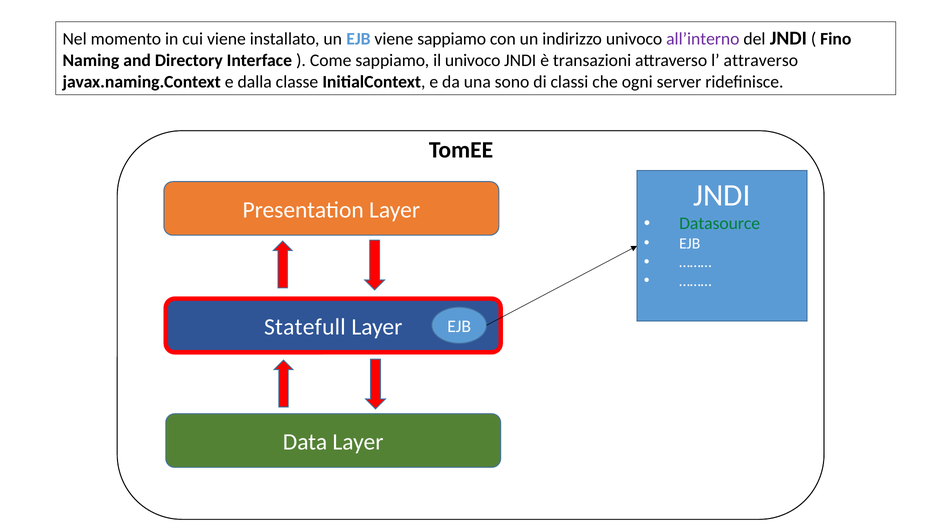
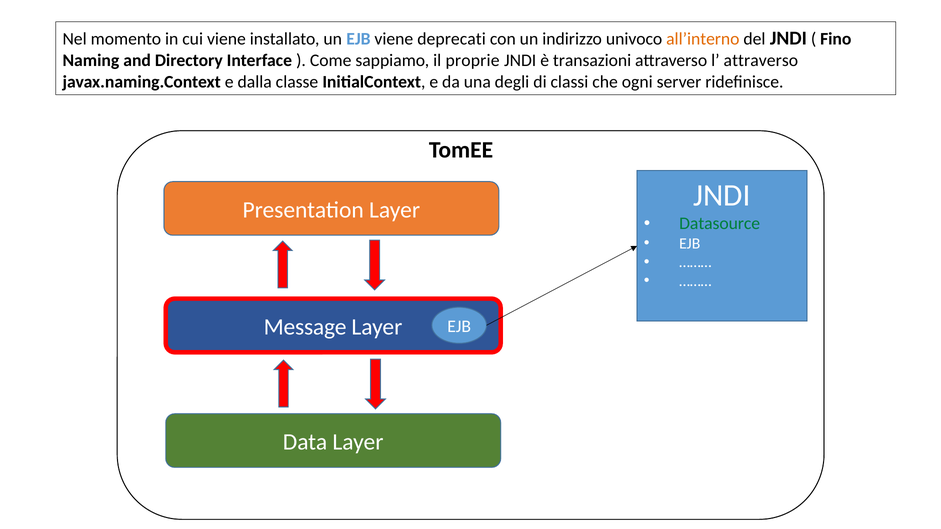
viene sappiamo: sappiamo -> deprecati (452, 39)
all’interno colour: purple -> orange (703, 39)
il univoco: univoco -> proprie (473, 61)
sono: sono -> degli (512, 82)
Statefull: Statefull -> Message (305, 327)
